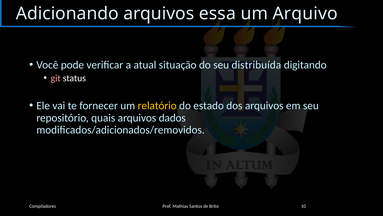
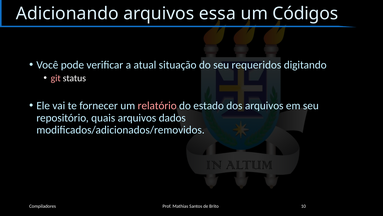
Arquivo: Arquivo -> Códigos (305, 13)
distribuída: distribuída -> requeridos (256, 65)
relatório colour: yellow -> pink (157, 105)
